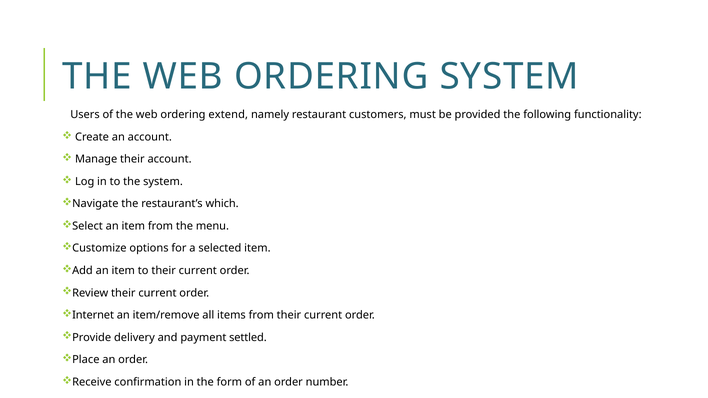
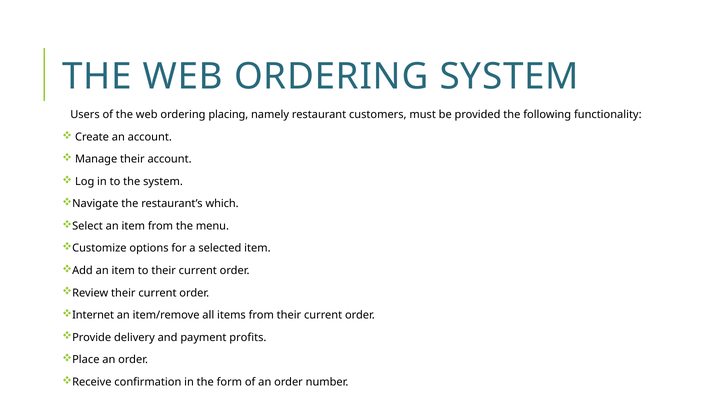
extend: extend -> placing (228, 115)
settled: settled -> profits (248, 338)
